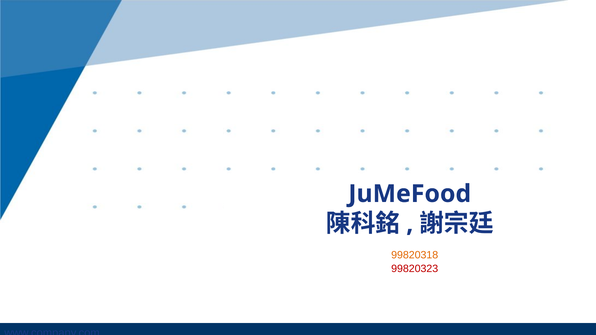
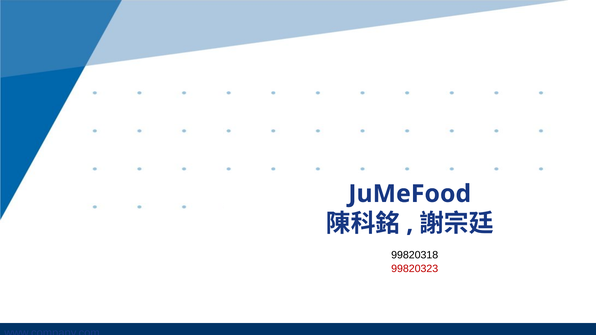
99820318 colour: orange -> black (415, 255)
